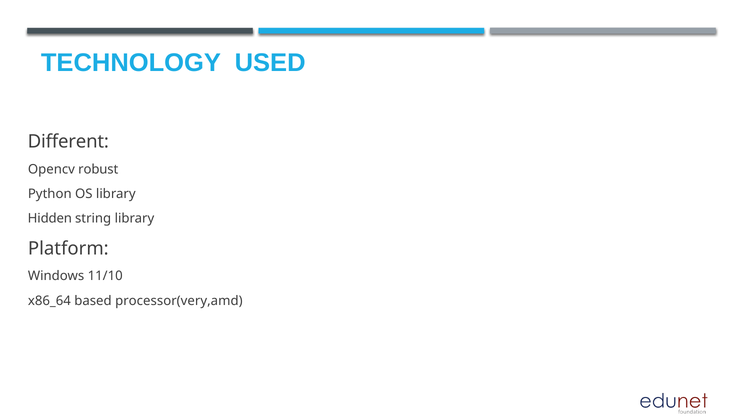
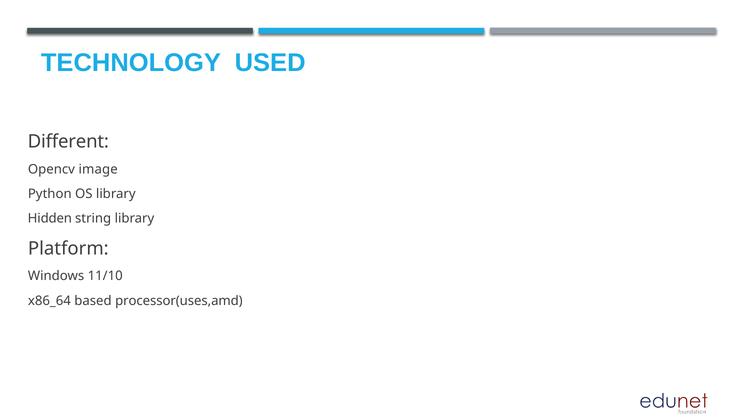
robust: robust -> image (98, 169)
processor(very,amd: processor(very,amd -> processor(uses,amd (179, 301)
